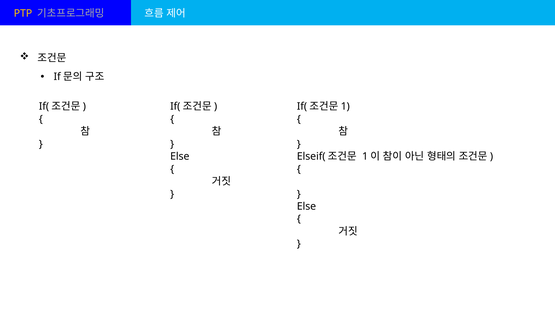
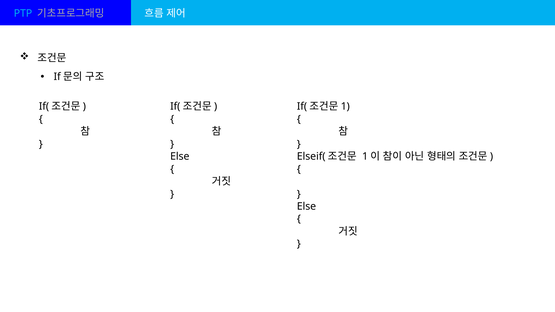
PTP colour: yellow -> light blue (23, 14)
